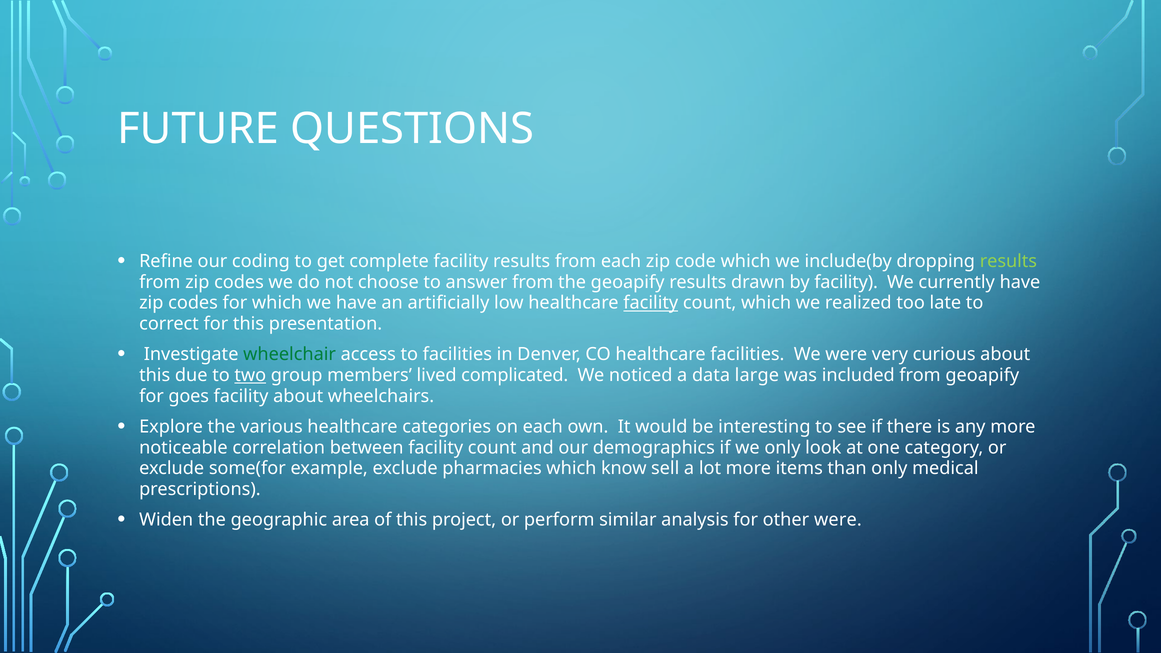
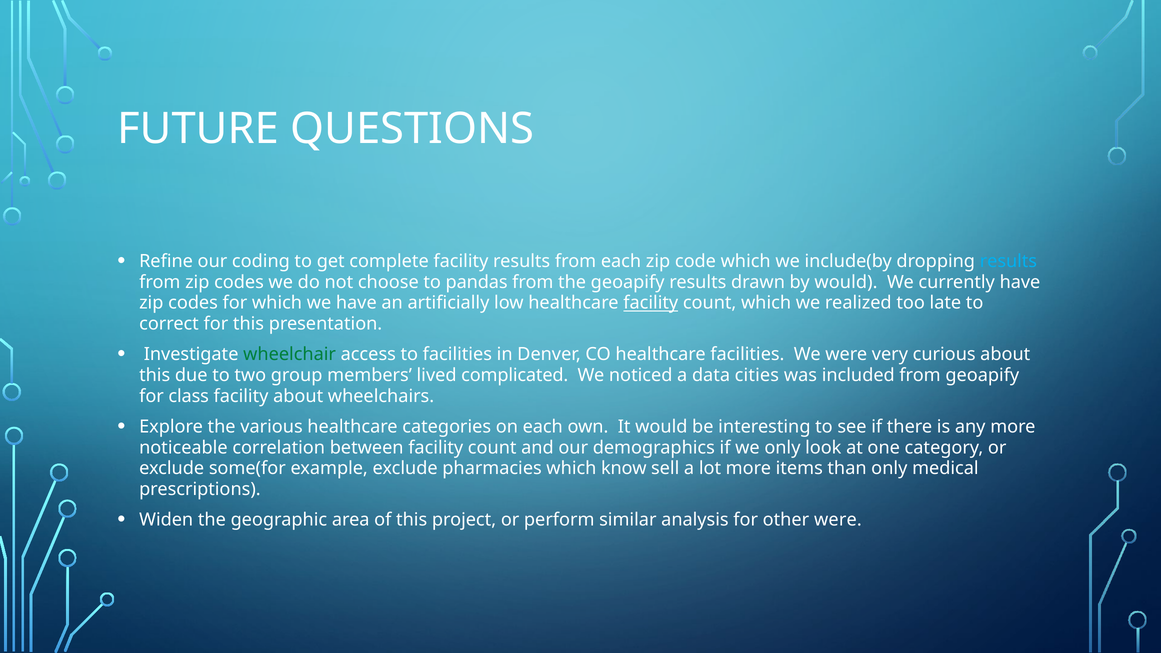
results colour: light green -> light blue (1008, 261)
answer: answer -> pandas (477, 282)
by facility: facility -> would (846, 282)
two underline: present -> none (250, 375)
large: large -> cities (757, 375)
goes: goes -> class (189, 396)
